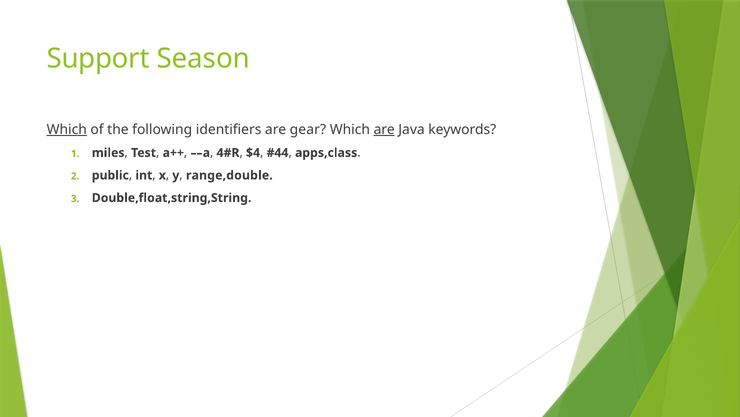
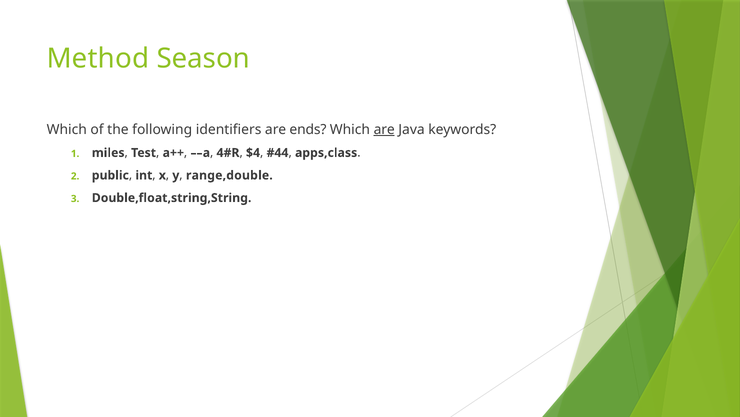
Support: Support -> Method (98, 58)
Which underline: present -> none (67, 129)
gear: gear -> ends (308, 129)
